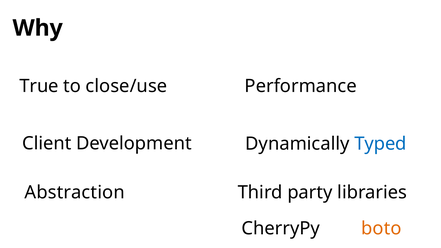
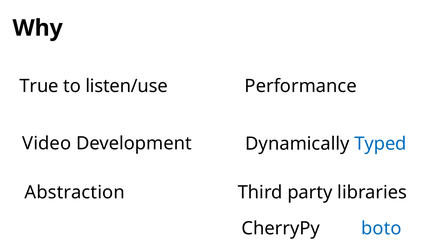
close/use: close/use -> listen/use (127, 86)
Client: Client -> Video (47, 143)
boto colour: orange -> blue (381, 228)
